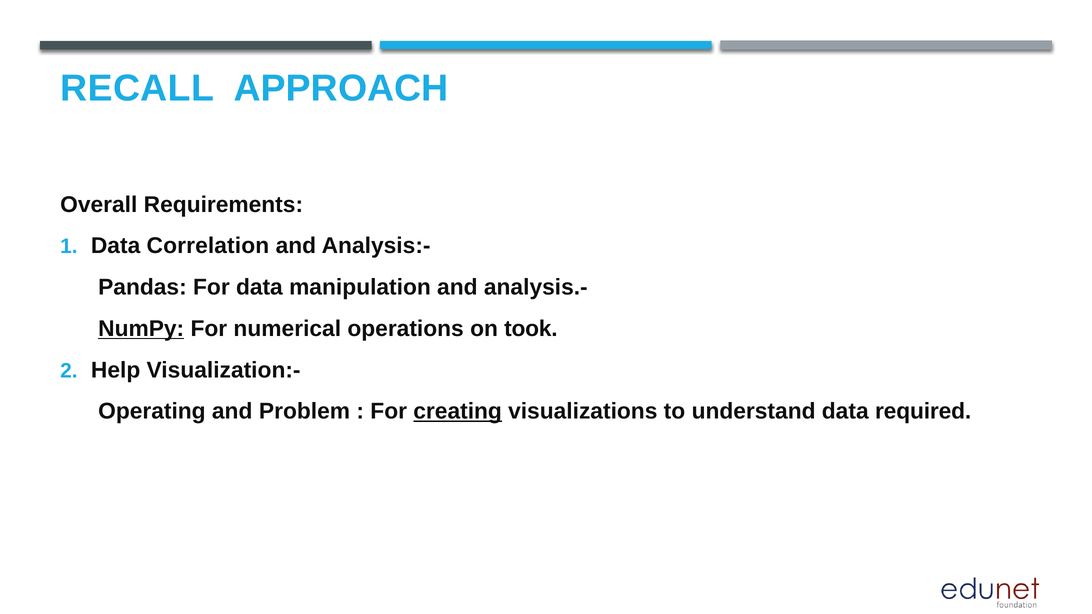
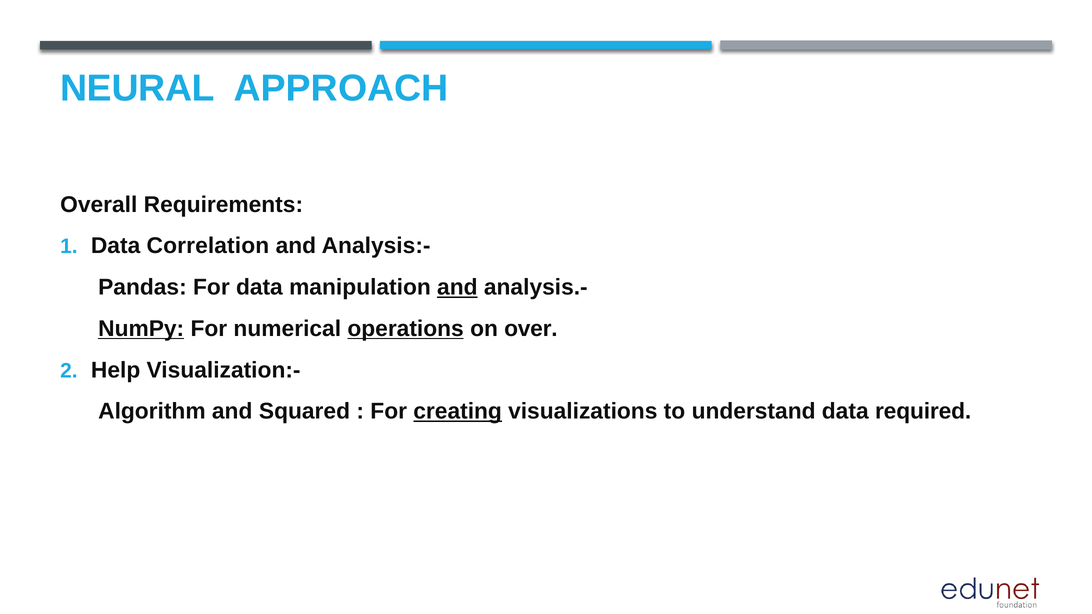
RECALL: RECALL -> NEURAL (137, 89)
and underline: none -> present (457, 287)
operations underline: none -> present (406, 329)
took: took -> over (531, 329)
Operating: Operating -> Algorithm (152, 412)
Problem: Problem -> Squared (305, 412)
